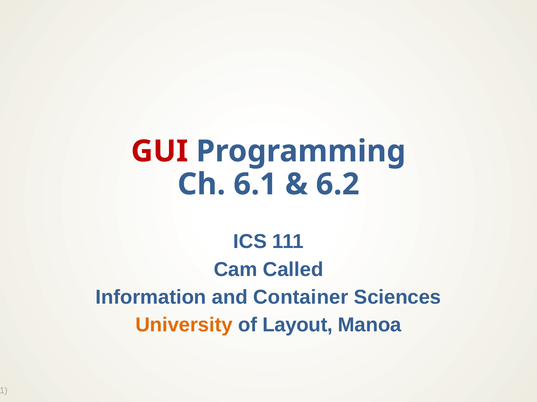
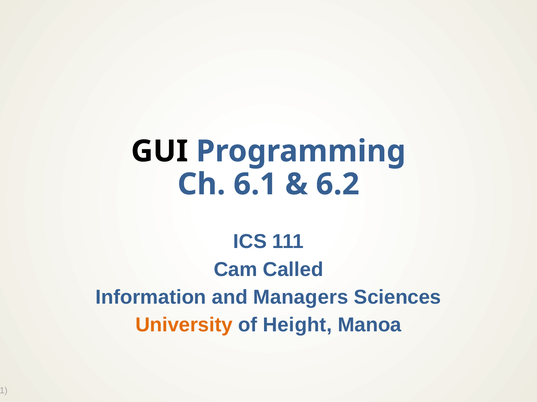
GUI colour: red -> black (159, 152)
Container: Container -> Managers (301, 298)
Layout: Layout -> Height (297, 326)
